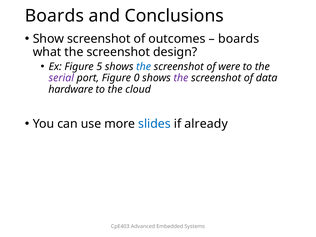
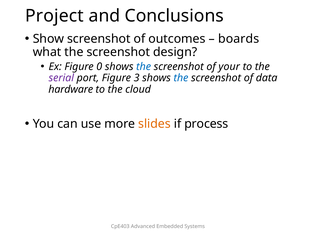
Boards: Boards -> Project (54, 16)
5: 5 -> 0 (99, 67)
were: were -> your (229, 67)
0: 0 -> 3 (137, 78)
the colour: purple -> blue (181, 78)
slides colour: blue -> orange (154, 124)
already: already -> process (206, 124)
